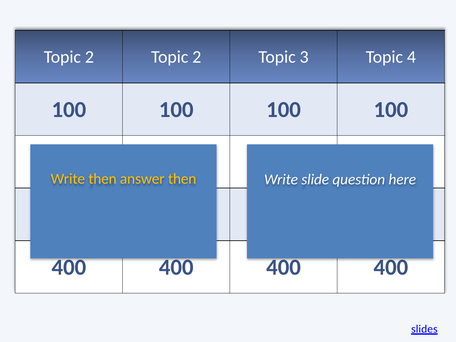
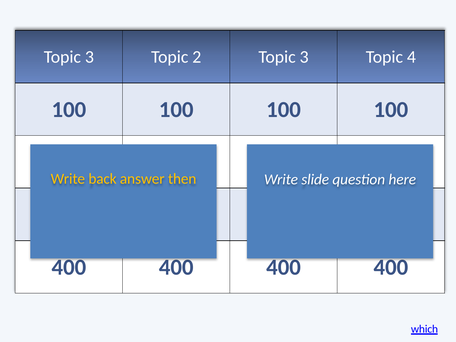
2: 2 -> 3 (89, 57)
Write then: then -> back (103, 179)
slides: slides -> which (424, 329)
